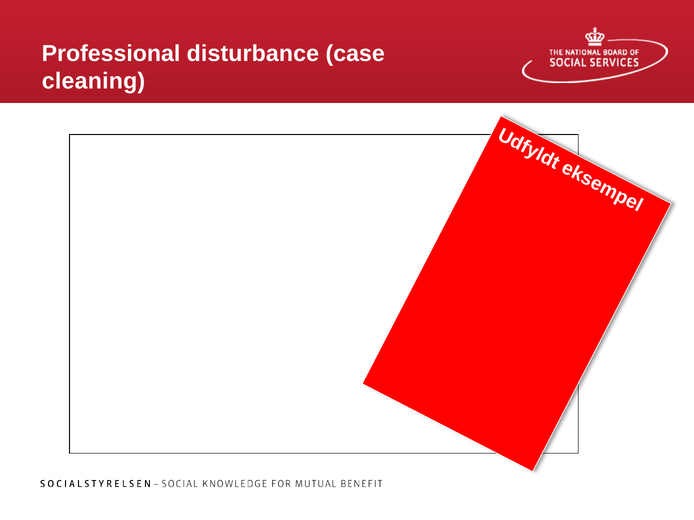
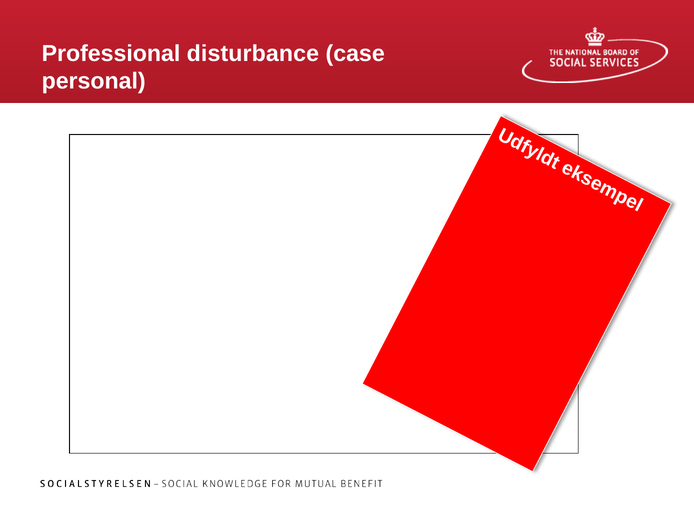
cleaning: cleaning -> personal (94, 81)
